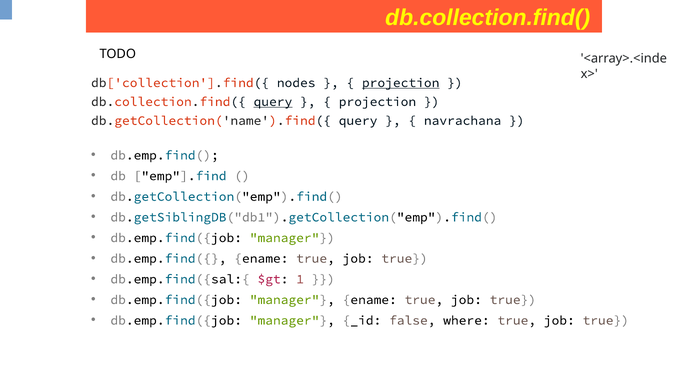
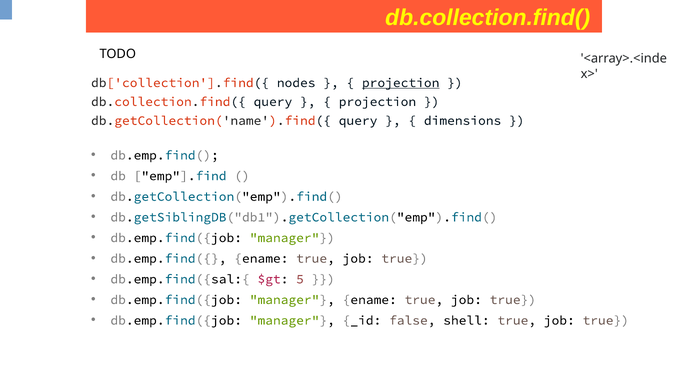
query underline: present -> none (273, 102)
navrachana: navrachana -> dimensions (463, 121)
1: 1 -> 5 (300, 279)
where: where -> shell (466, 320)
